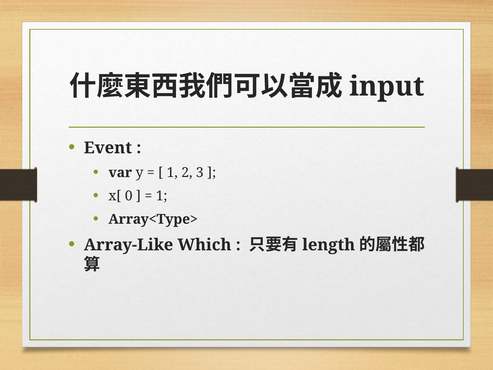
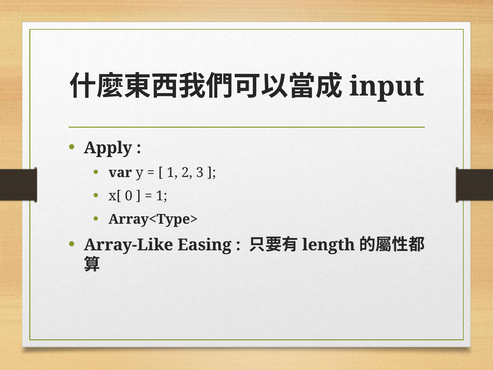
Event: Event -> Apply (108, 148)
Which: Which -> Easing (204, 245)
